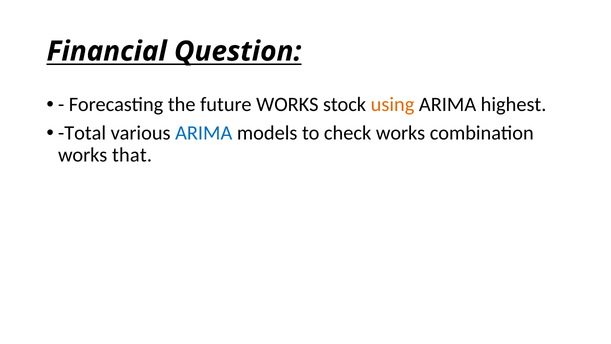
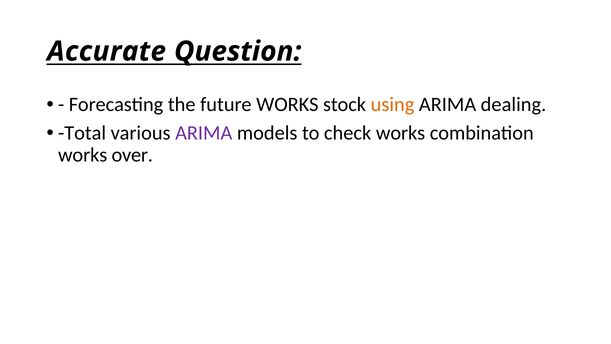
Financial: Financial -> Accurate (107, 51)
highest: highest -> dealing (514, 105)
ARIMA colour: blue -> purple (204, 133)
that: that -> over (132, 155)
